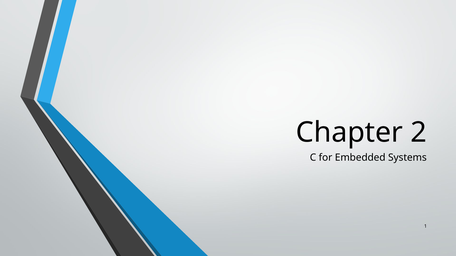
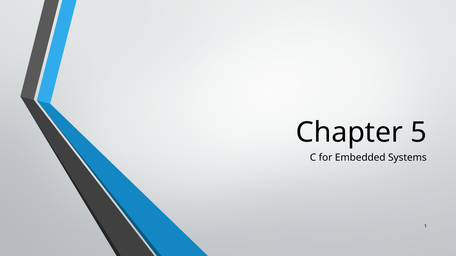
2: 2 -> 5 (419, 133)
